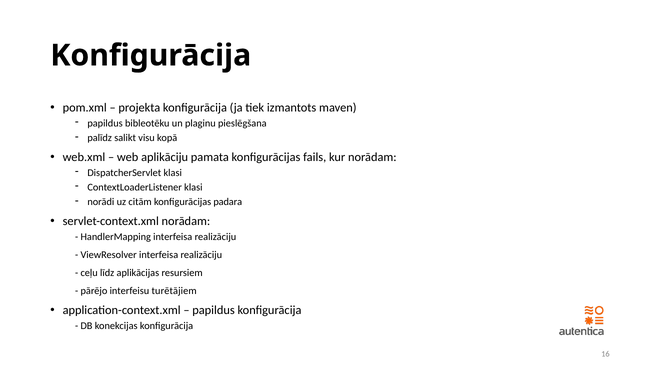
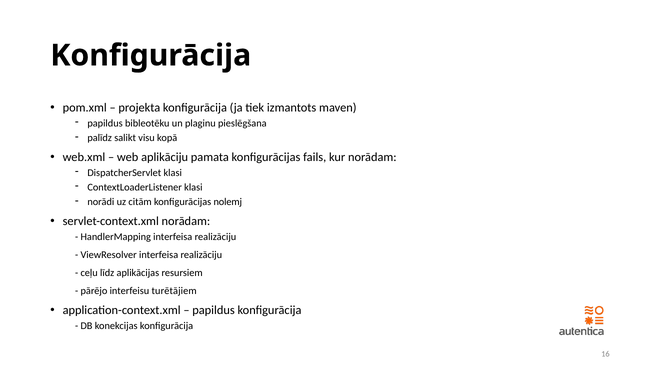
padara: padara -> nolemj (228, 202)
